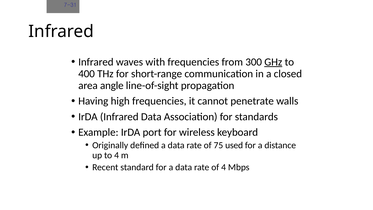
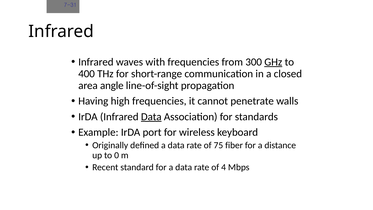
Data underline: none -> present (151, 117)
used: used -> fiber (234, 145)
to 4: 4 -> 0 (117, 155)
